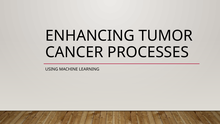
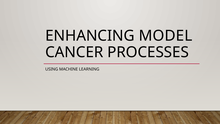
TUMOR: TUMOR -> MODEL (166, 36)
